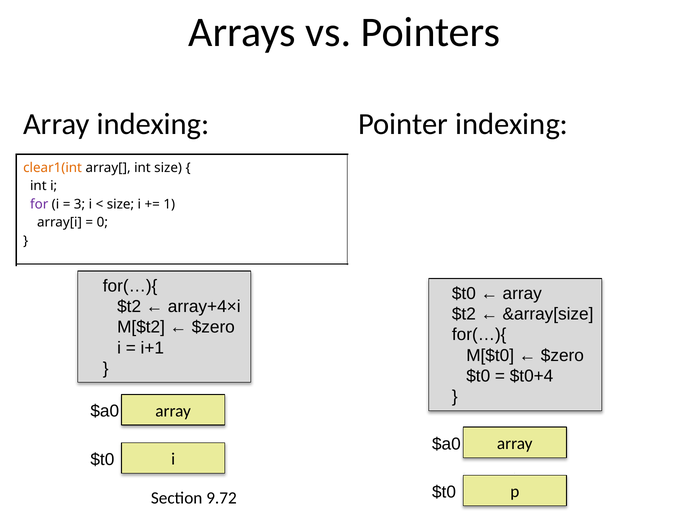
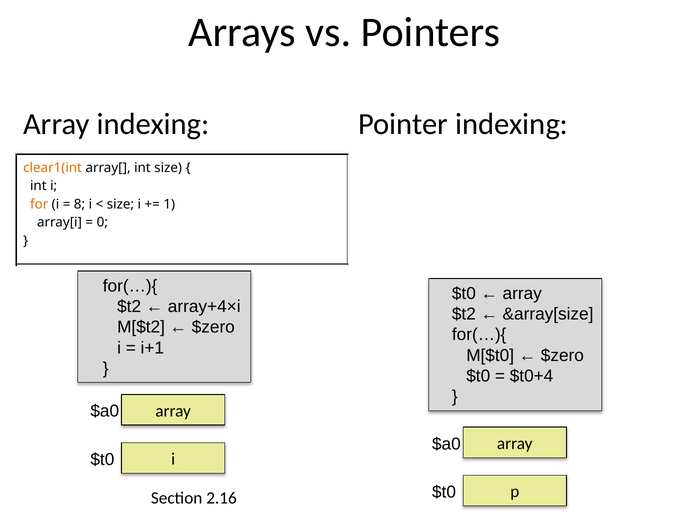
for colour: purple -> orange (39, 204)
3: 3 -> 8 (80, 204)
9.72: 9.72 -> 2.16 (222, 498)
